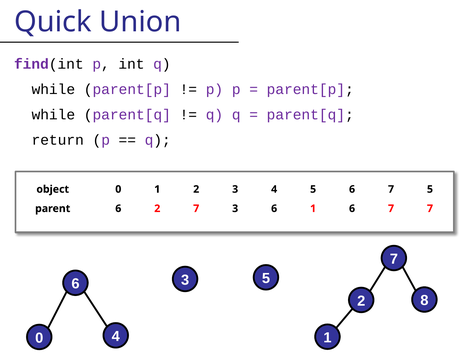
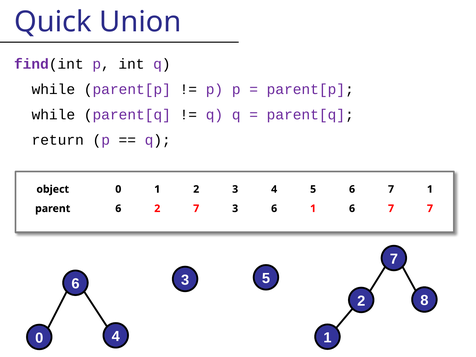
7 5: 5 -> 1 (430, 189)
